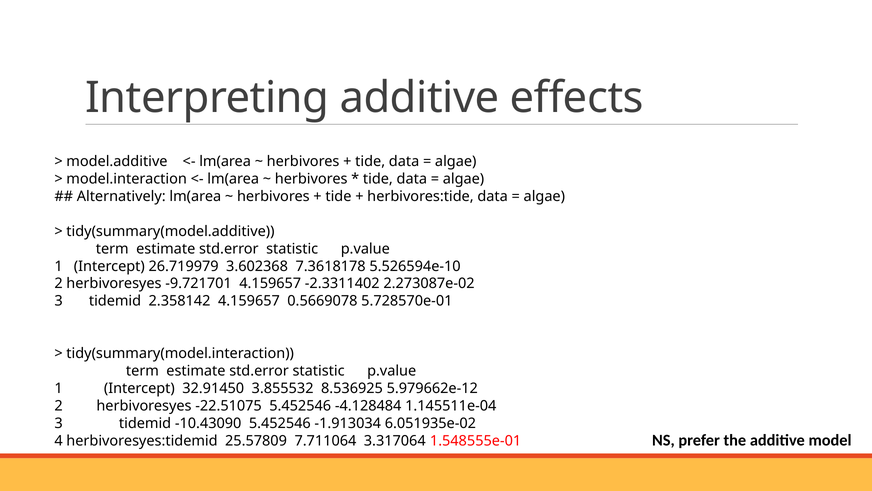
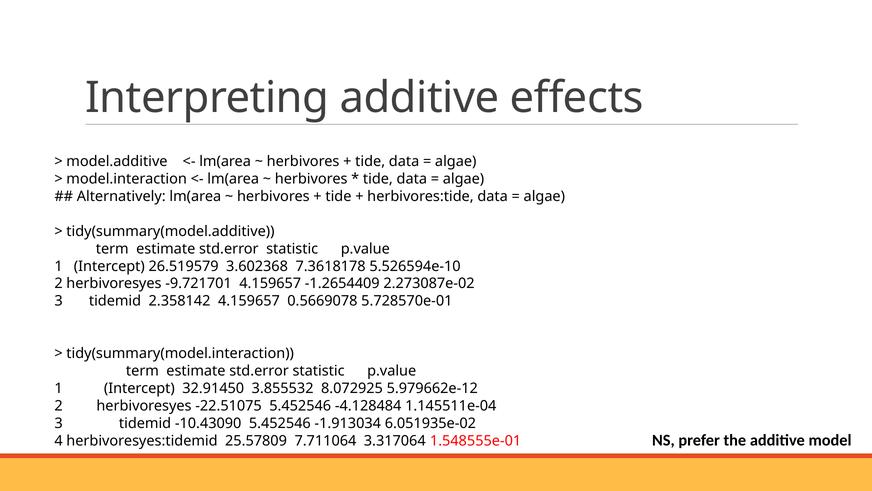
26.719979: 26.719979 -> 26.519579 (184, 266)
-2.3311402: -2.3311402 -> -1.2654409 (342, 283)
8.536925: 8.536925 -> 8.072925 (352, 388)
